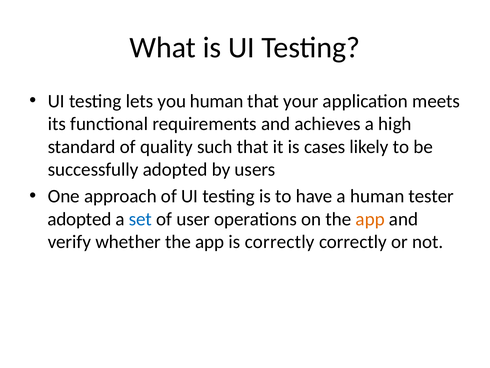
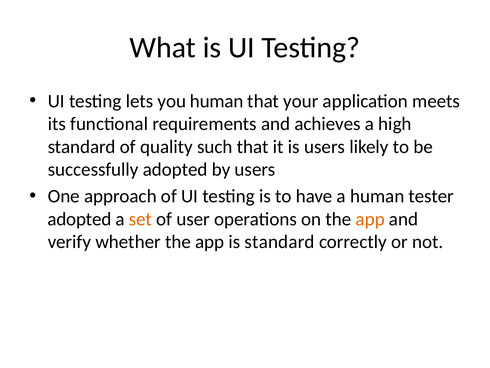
is cases: cases -> users (325, 147)
set colour: blue -> orange (140, 219)
is correctly: correctly -> standard (280, 242)
